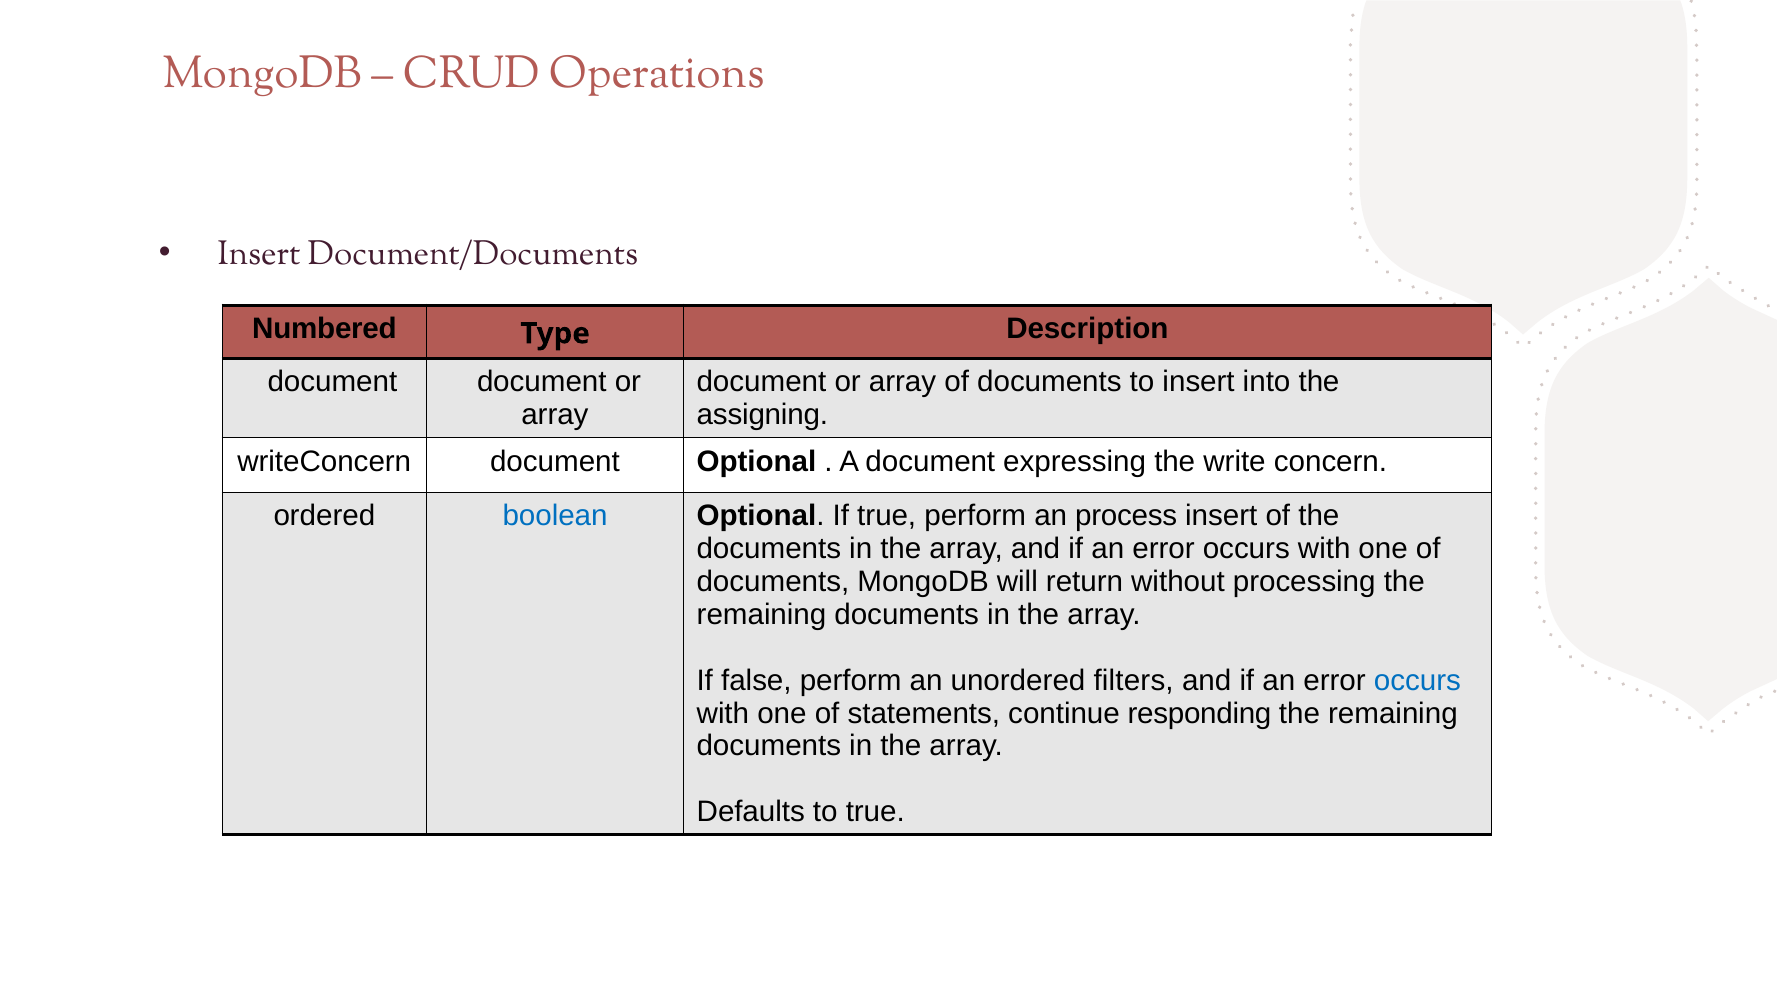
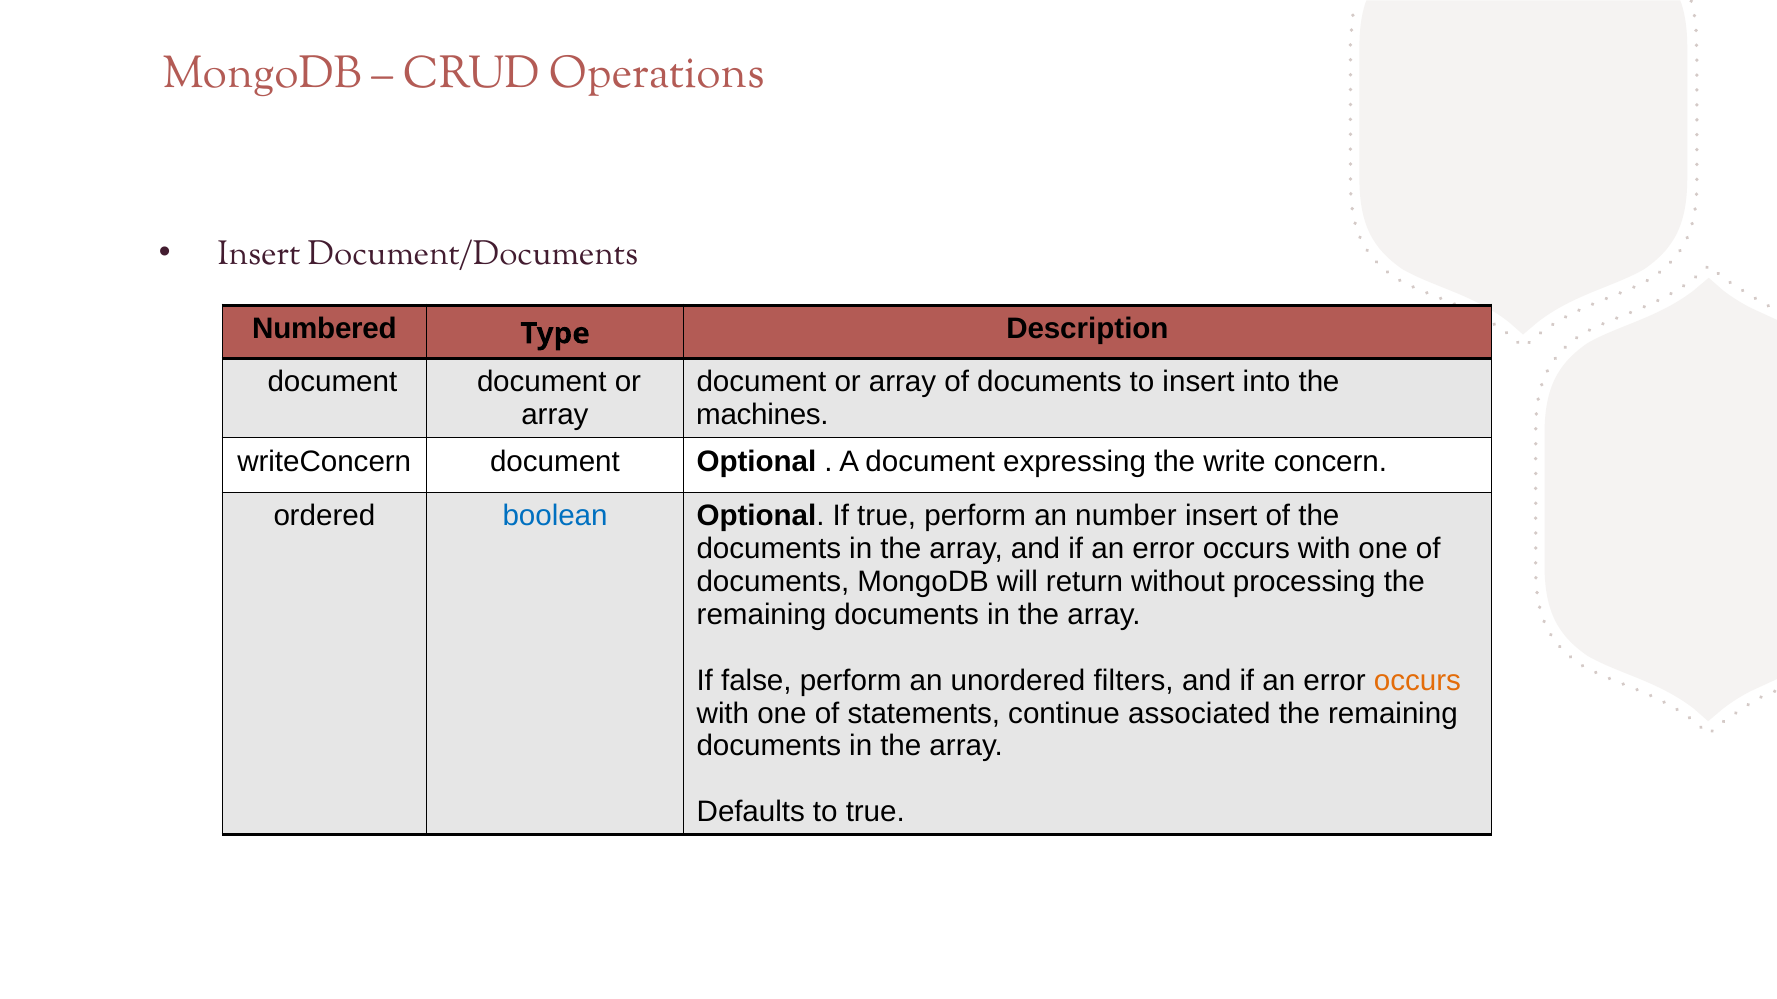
assigning: assigning -> machines (762, 415)
process: process -> number (1126, 516)
occurs colour: blue -> orange (1417, 681)
responding: responding -> associated (1199, 714)
